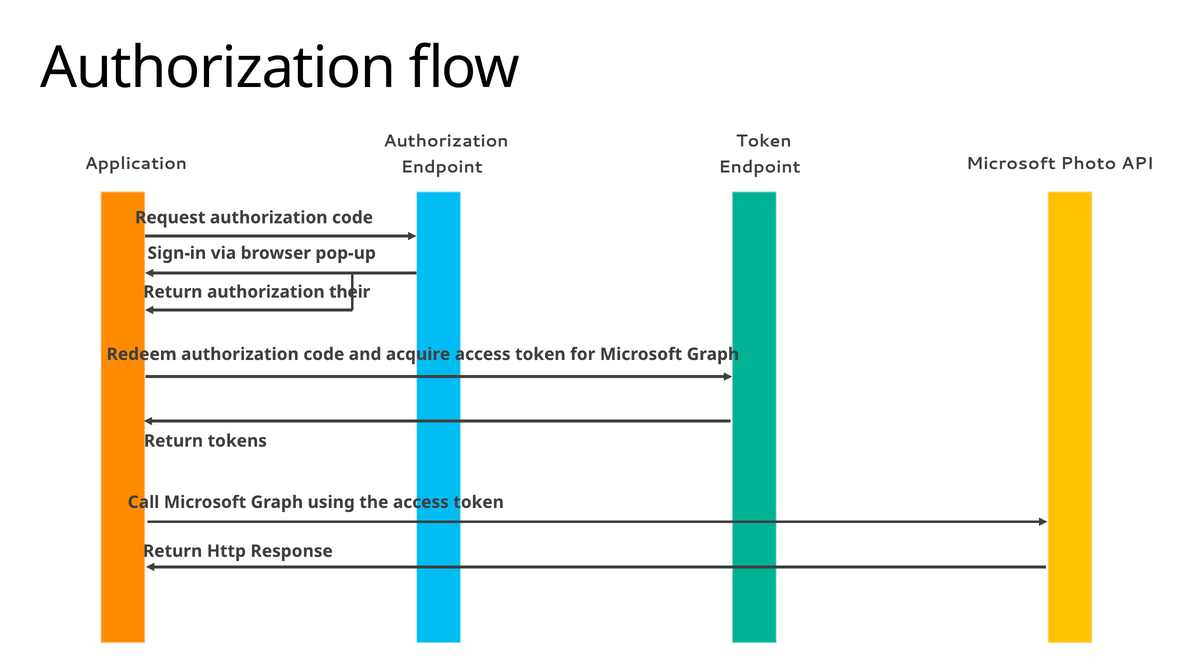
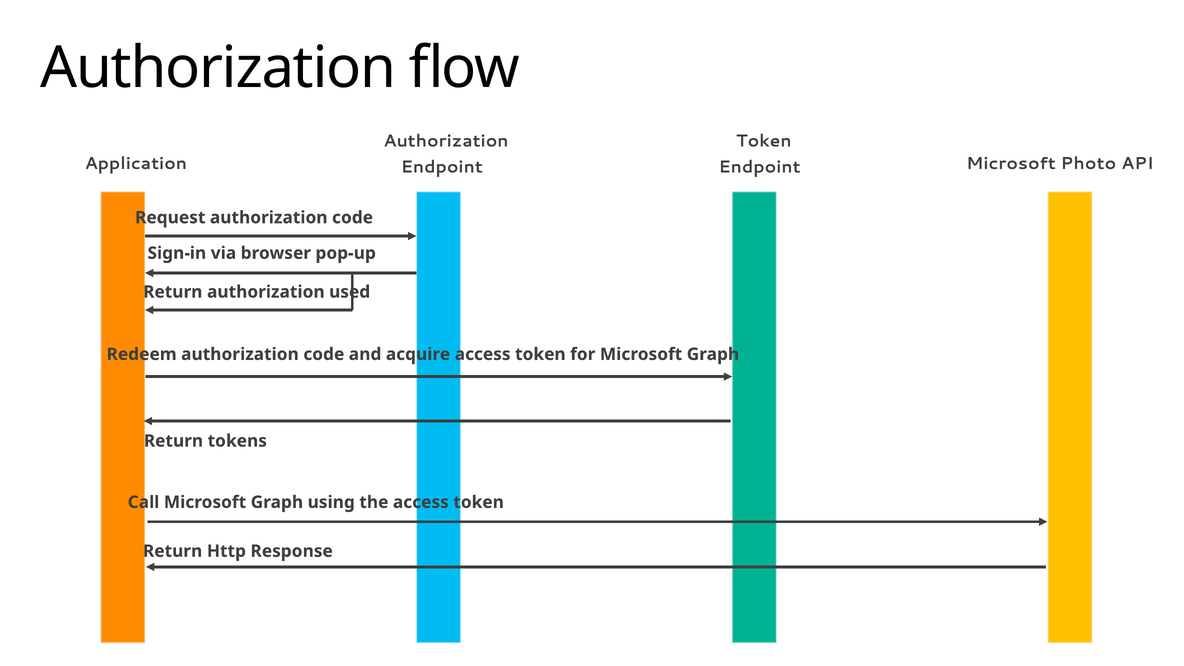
their: their -> used (350, 292)
